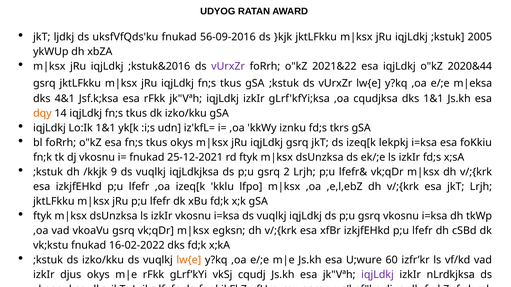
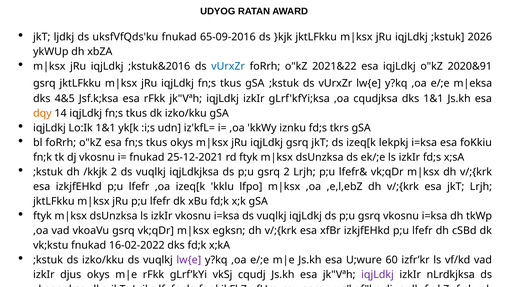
56-09-2016: 56-09-2016 -> 65-09-2016 (228, 37)
2005: 2005 -> 2026 (480, 37)
vUrxZr colour: purple -> blue (228, 66)
2020&44: 2020&44 -> 2020&91 (470, 66)
4&1: 4&1 -> 4&5 (65, 99)
/kkjk 9: 9 -> 2 (114, 172)
lw{e colour: orange -> purple (189, 260)
